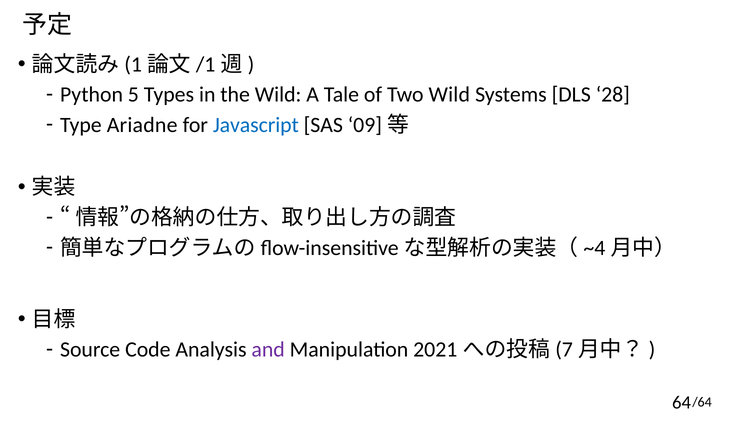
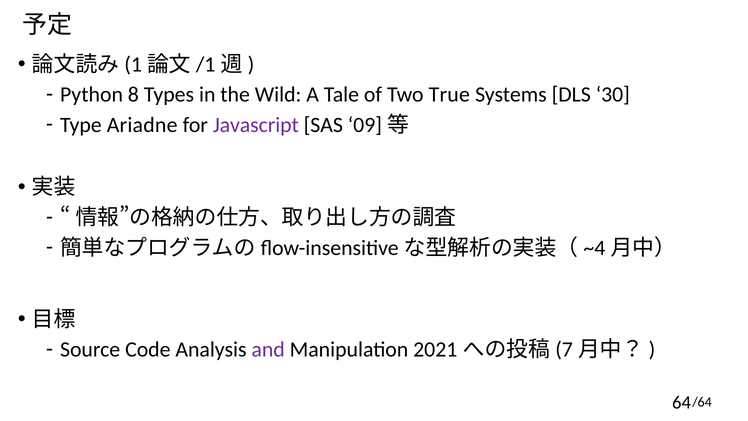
5: 5 -> 8 (133, 95)
Two Wild: Wild -> True (449, 95)
28: 28 -> 30 (613, 95)
Javascript colour: blue -> purple (256, 125)
